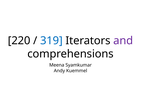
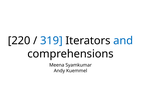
and colour: purple -> blue (123, 41)
